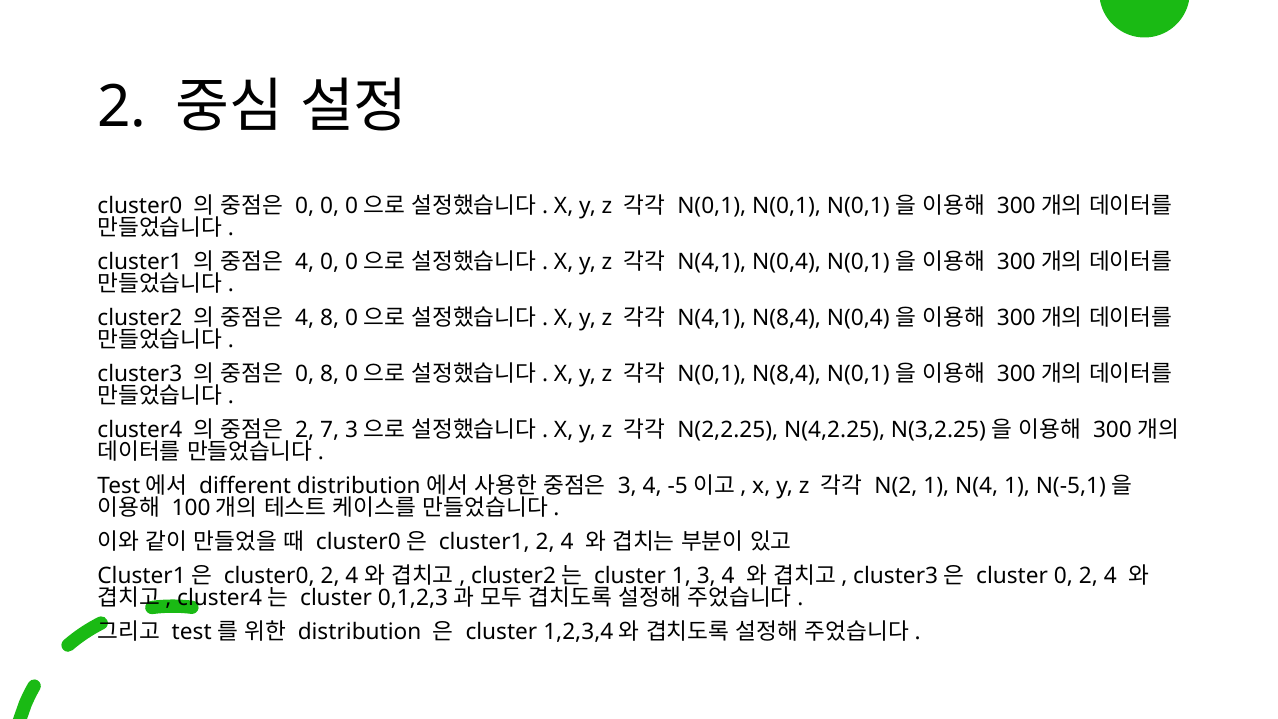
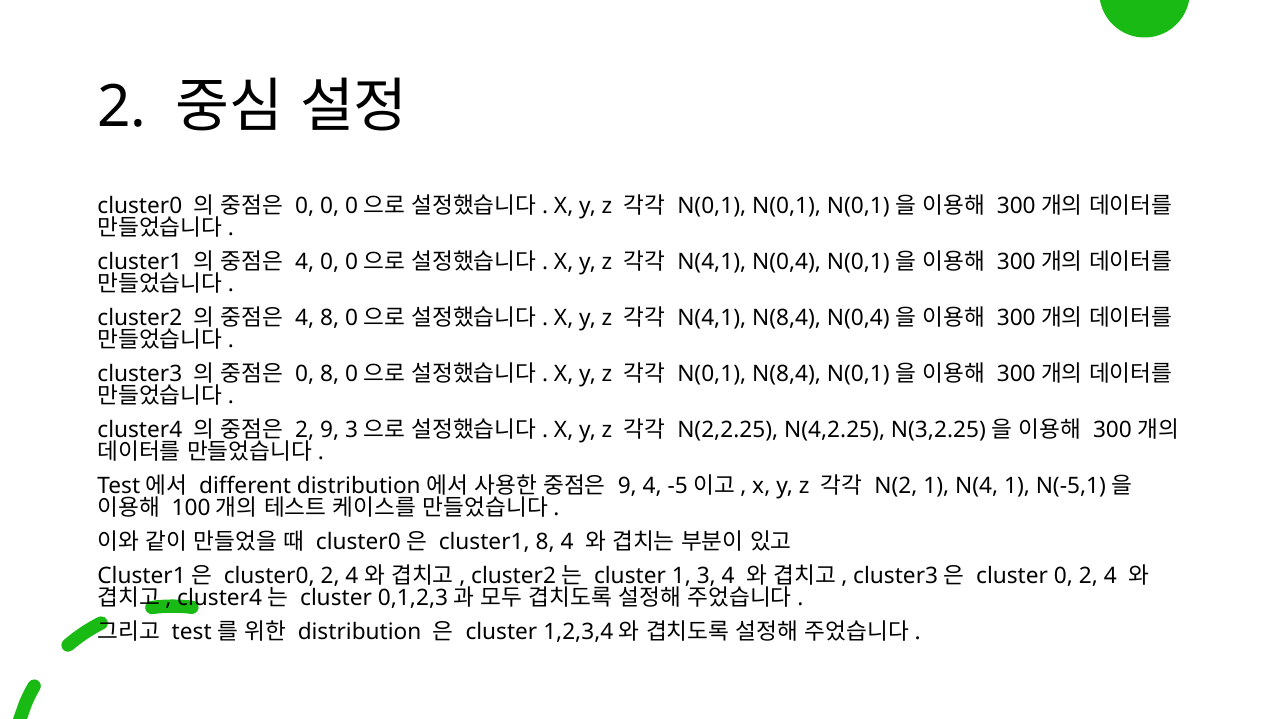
2 7: 7 -> 9 (330, 430)
3: 3 -> 9 (627, 486)
cluster1 2: 2 -> 8 (545, 542)
